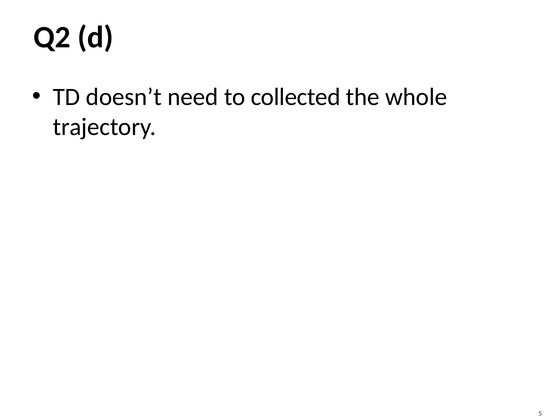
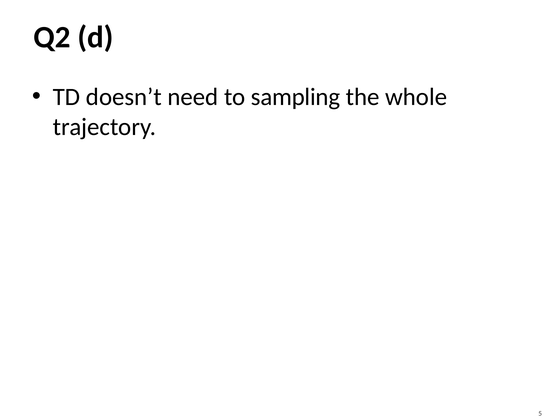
collected: collected -> sampling (296, 97)
